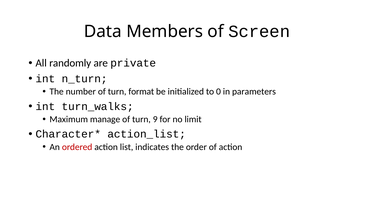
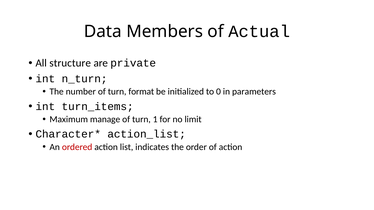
Screen: Screen -> Actual (259, 31)
randomly: randomly -> structure (70, 63)
turn_walks: turn_walks -> turn_items (98, 107)
9: 9 -> 1 (155, 120)
